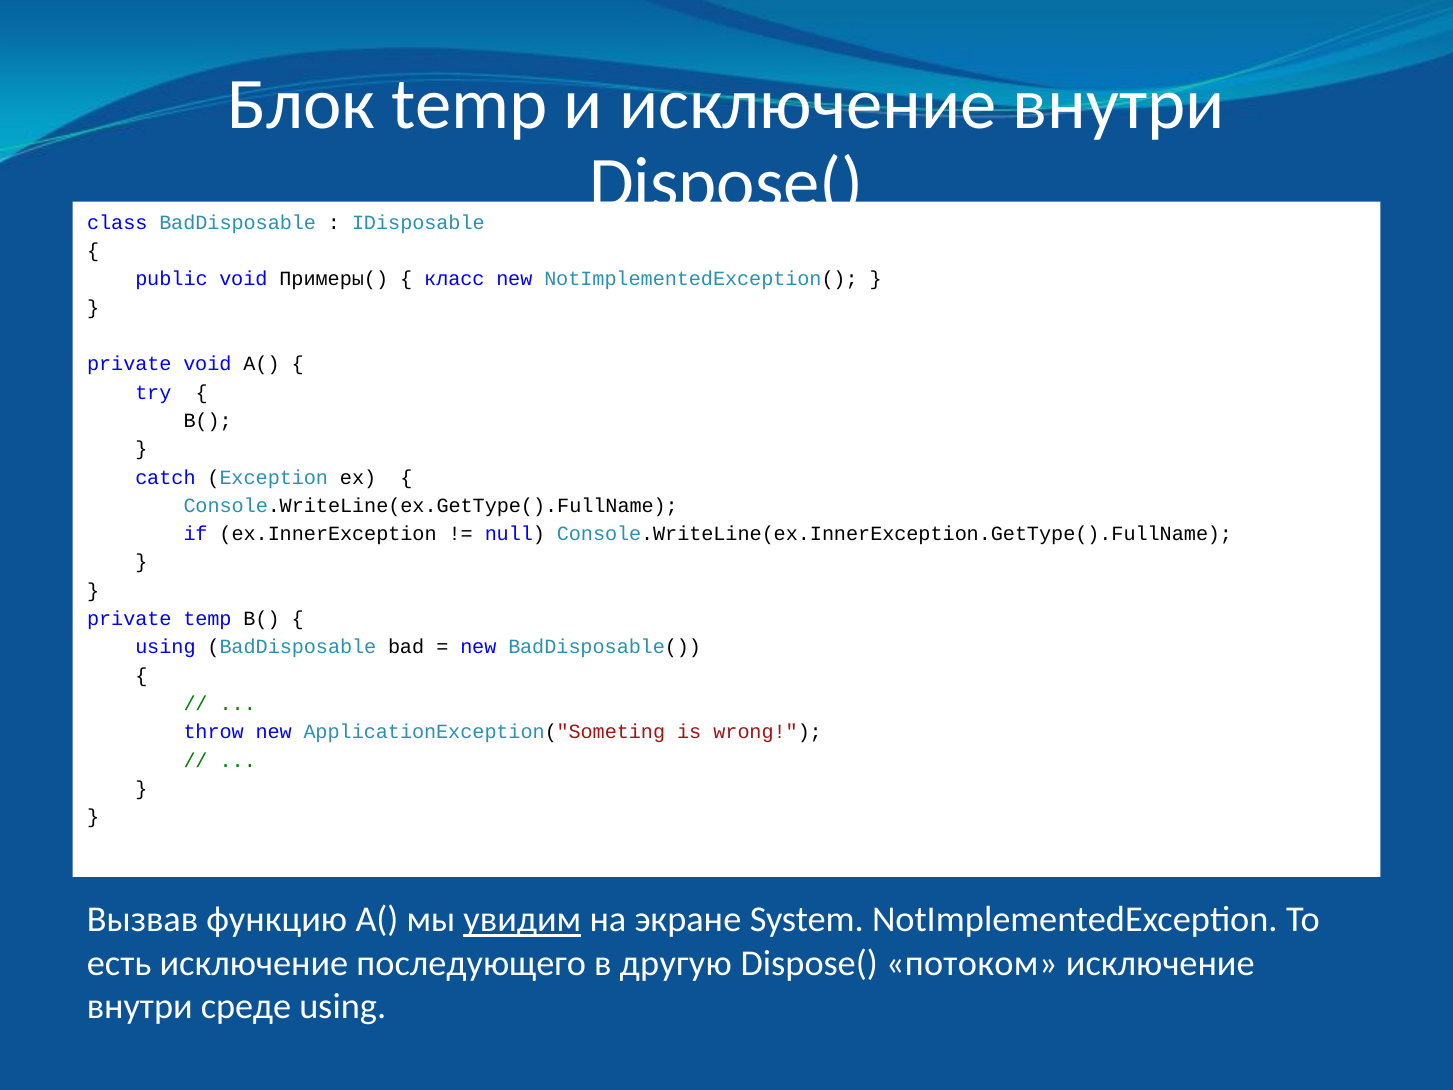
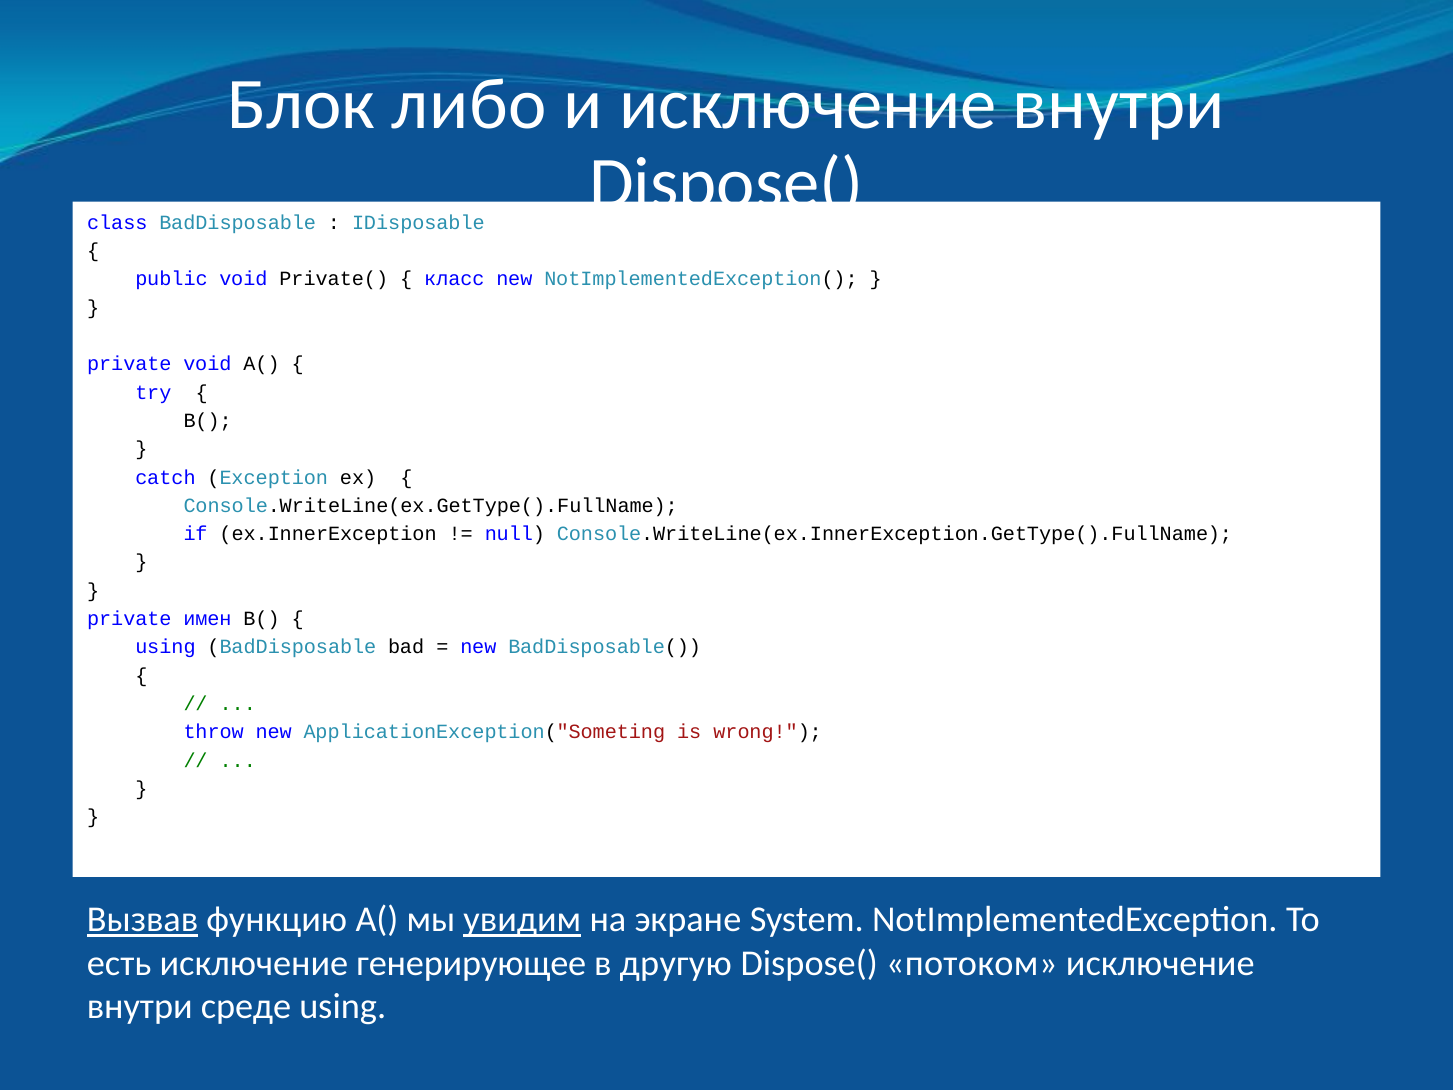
Блок temp: temp -> либо (469, 105)
Примеры(: Примеры( -> Private( (334, 279)
private temp: temp -> имен (207, 619)
Вызвав underline: none -> present (143, 920)
последующего: последующего -> генерирующее (471, 963)
